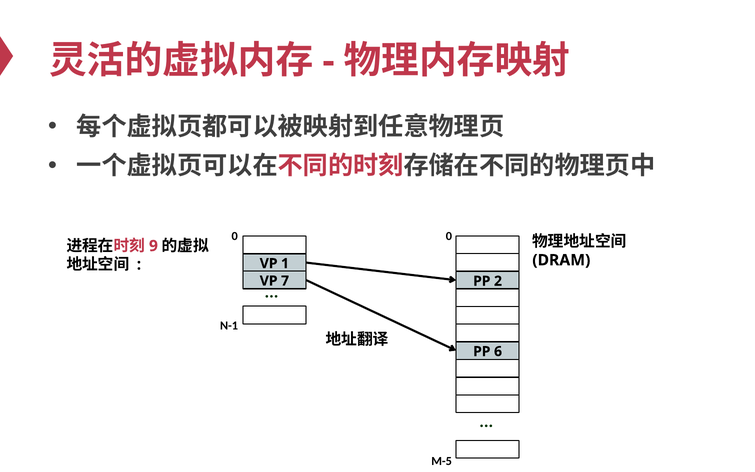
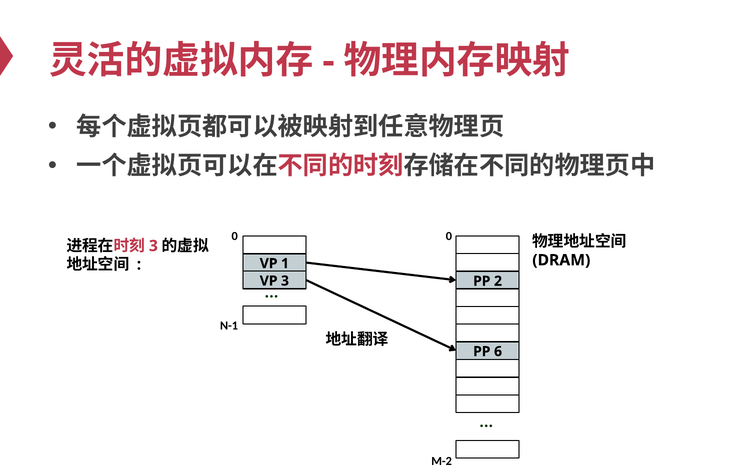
9: 9 -> 3 (153, 246)
7: 7 -> 3 (285, 281)
M-5: M-5 -> M-2 (442, 461)
